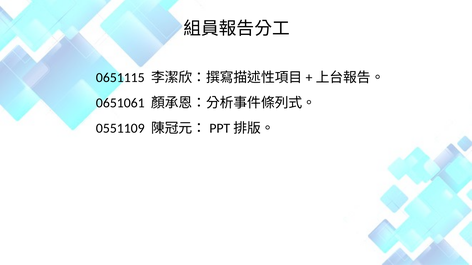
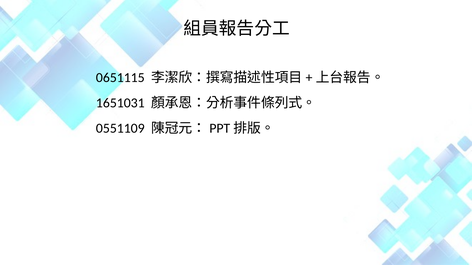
0651061: 0651061 -> 1651031 (120, 103)
